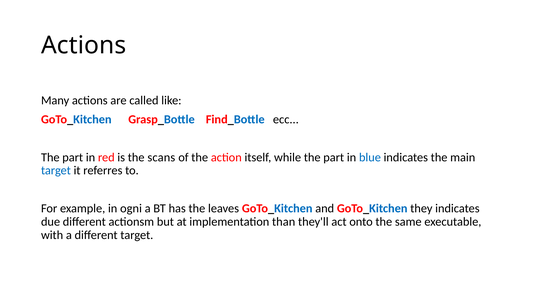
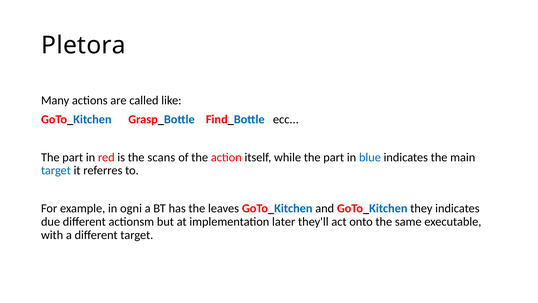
Actions: Actions -> Pletora (84, 45)
than: than -> later (284, 221)
